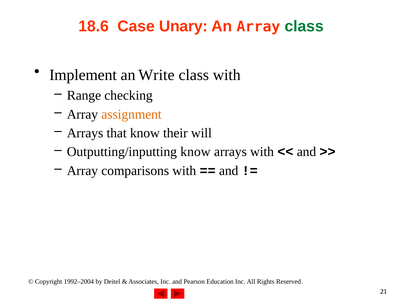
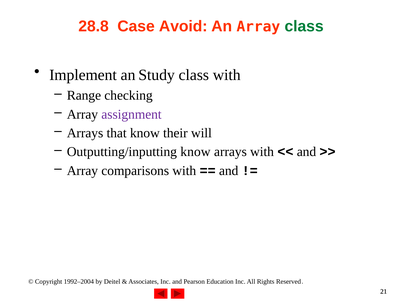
18.6: 18.6 -> 28.8 (94, 26)
Unary: Unary -> Avoid (183, 26)
Write: Write -> Study (157, 75)
assignment colour: orange -> purple (131, 114)
